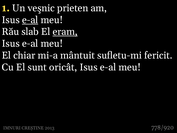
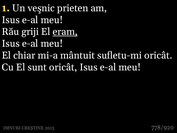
e-al underline: present -> none (30, 20)
slab: slab -> griji (30, 32)
sufletu-mi fericit: fericit -> oricât (158, 55)
